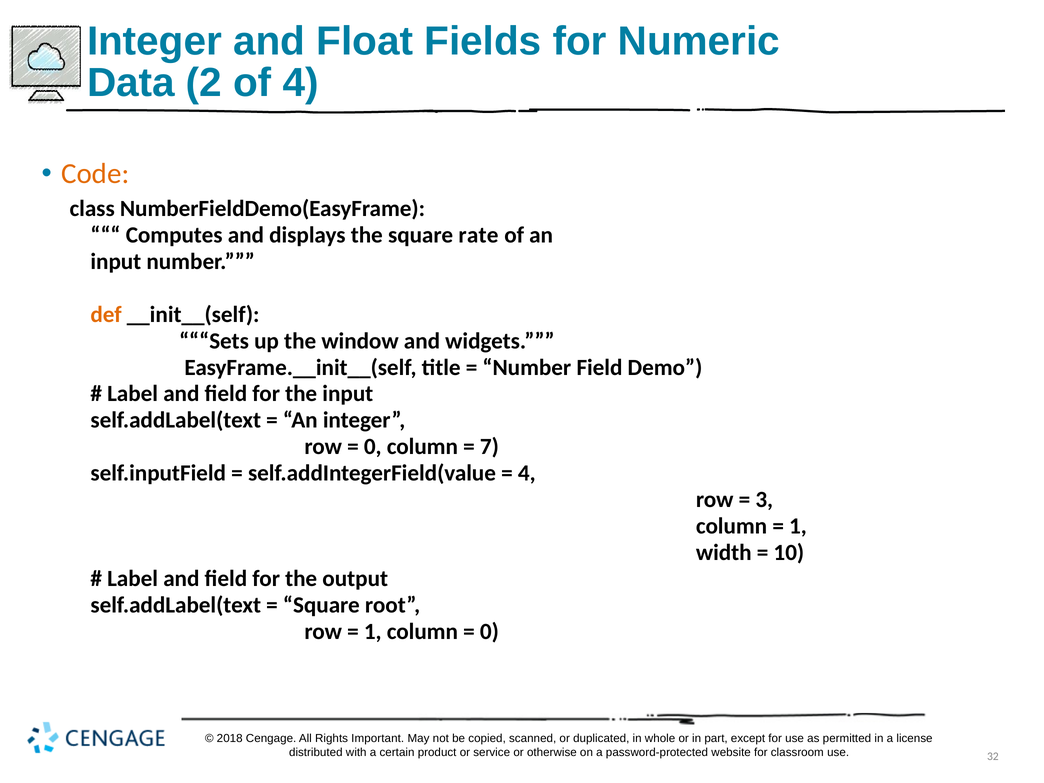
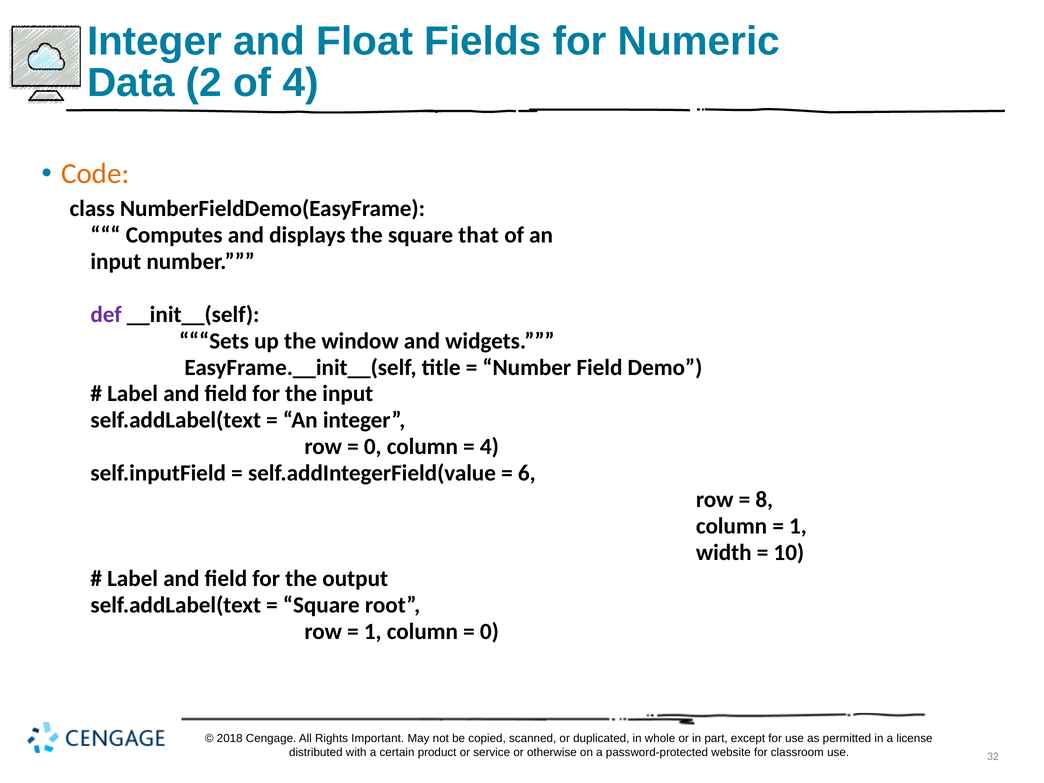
rate: rate -> that (479, 235)
def colour: orange -> purple (106, 315)
7: 7 -> 4 (489, 447)
4: 4 -> 6 (527, 473)
3: 3 -> 8 (764, 500)
